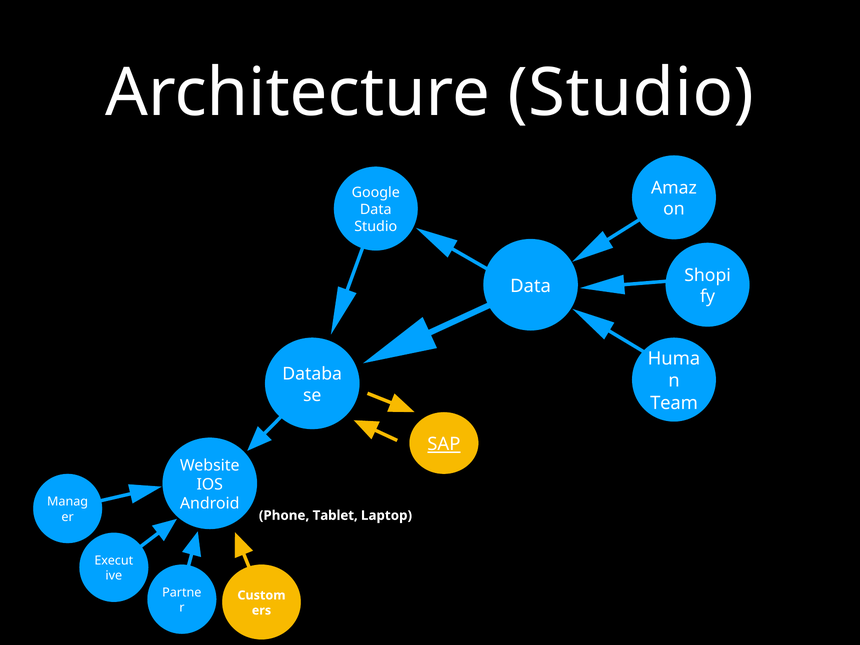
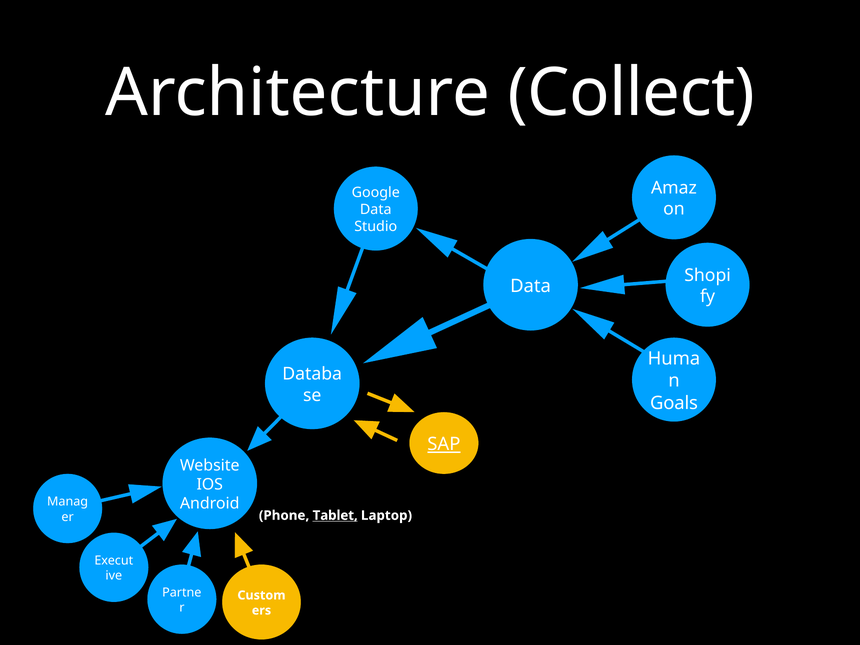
Architecture Studio: Studio -> Collect (631, 93)
Team: Team -> Goals (674, 403)
Tablet underline: none -> present (335, 515)
